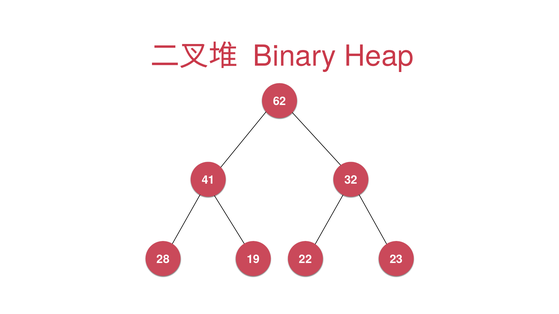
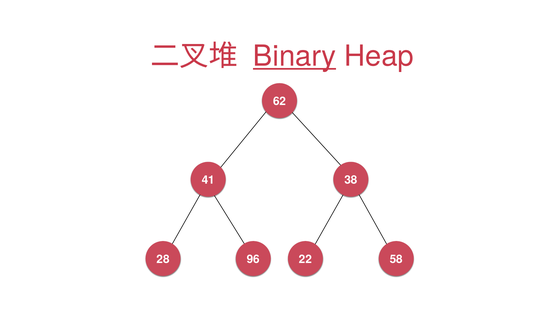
Binary underline: none -> present (294, 56)
32: 32 -> 38 (351, 180)
19: 19 -> 96 (253, 260)
23: 23 -> 58 (396, 260)
